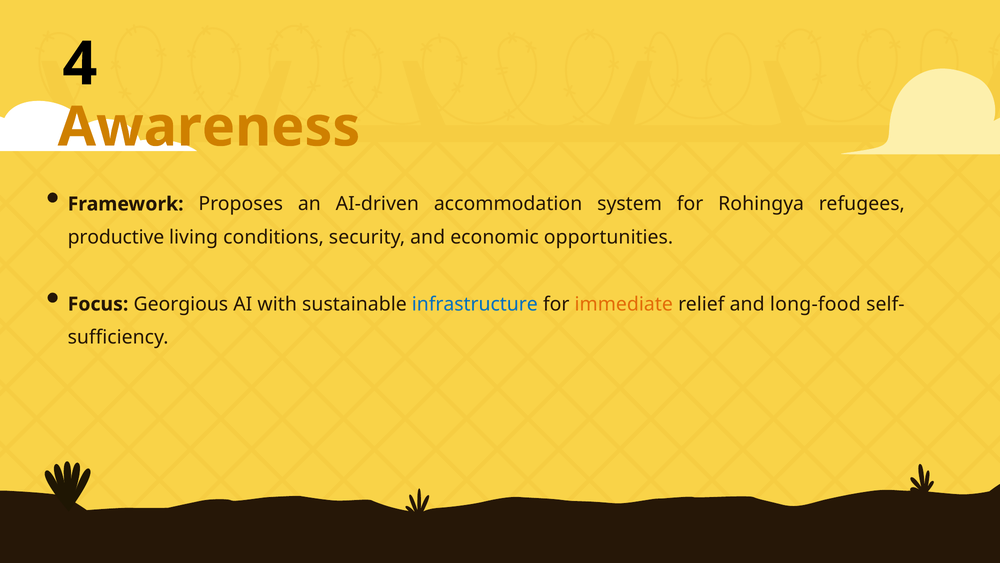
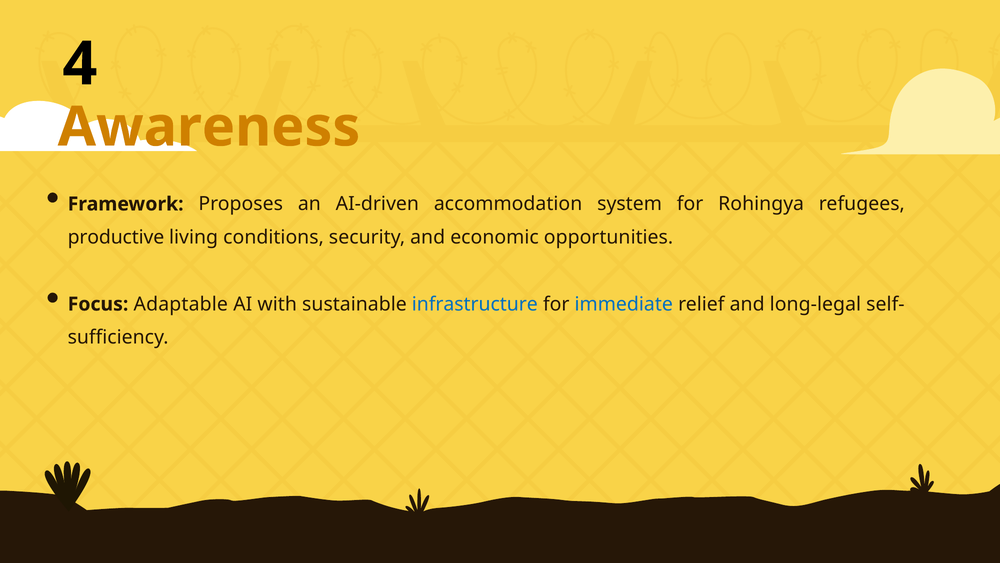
Georgious: Georgious -> Adaptable (181, 304)
immediate colour: orange -> blue (624, 304)
long-food: long-food -> long-legal (815, 304)
